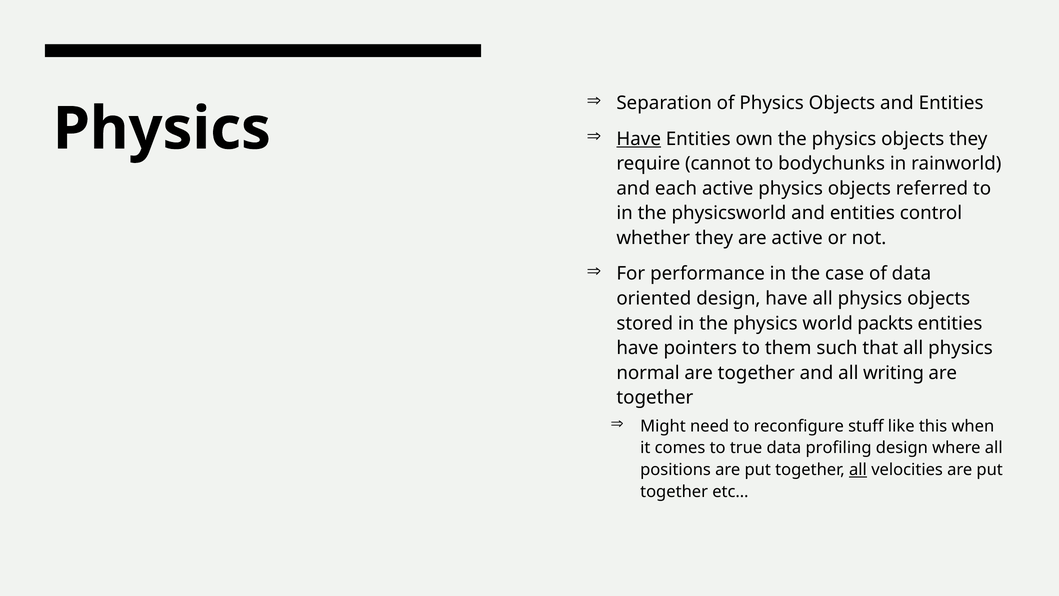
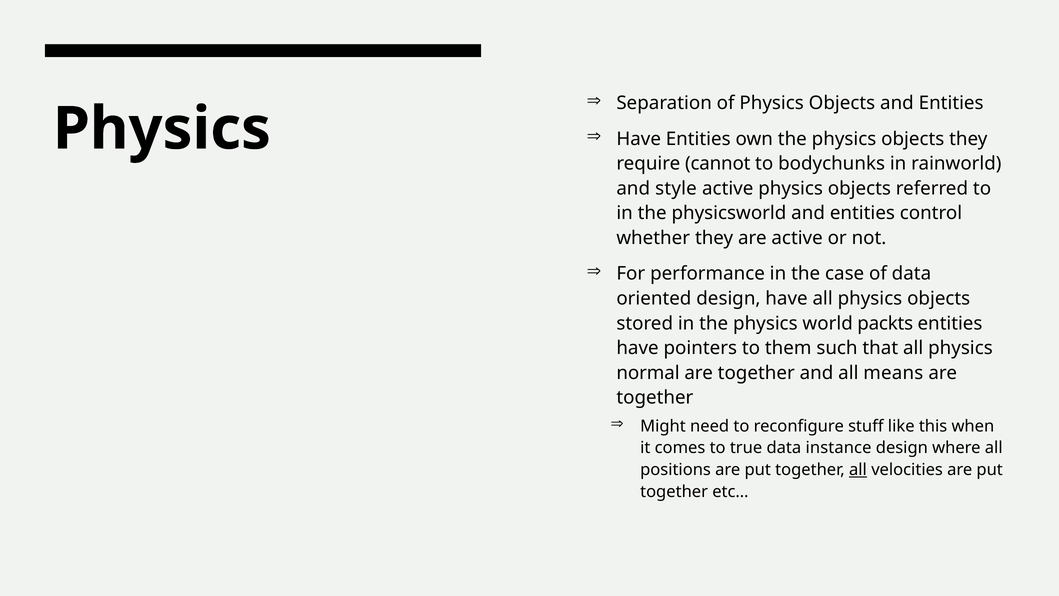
Have underline: present -> none (639, 139)
each: each -> style (676, 188)
writing: writing -> means (893, 373)
profiling: profiling -> instance (839, 448)
